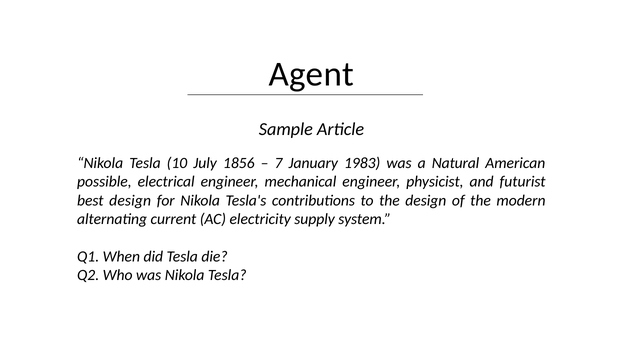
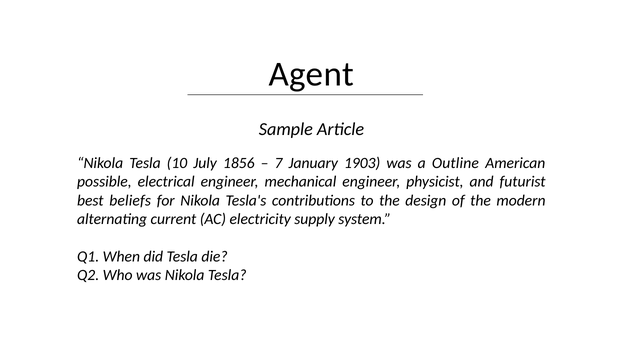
1983: 1983 -> 1903 (362, 163)
Natural: Natural -> Outline (455, 163)
best design: design -> beliefs (130, 200)
